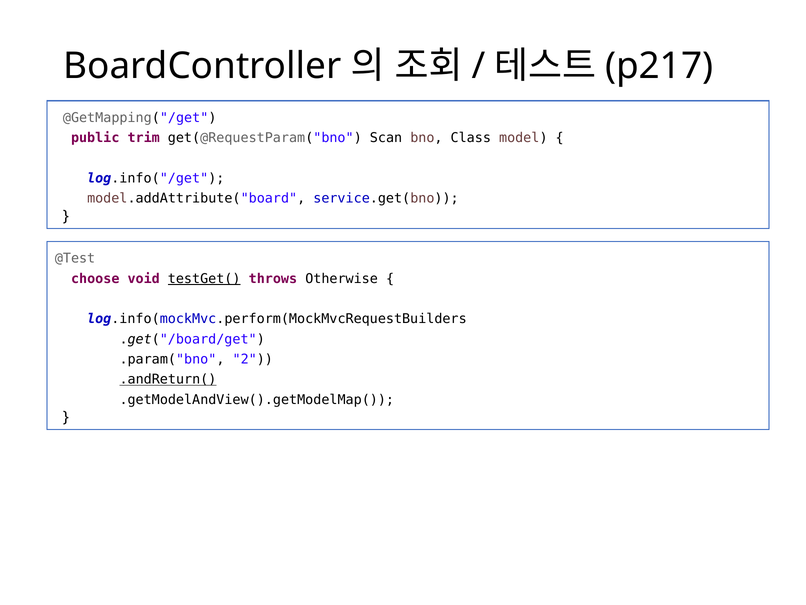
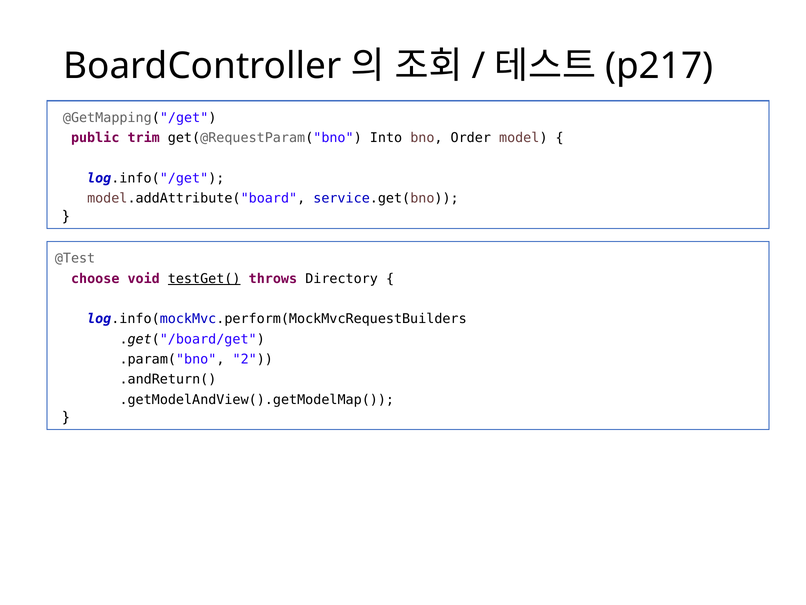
Scan: Scan -> Into (386, 138)
Class: Class -> Order (471, 138)
Otherwise: Otherwise -> Directory (342, 278)
.andReturn( underline: present -> none (168, 379)
